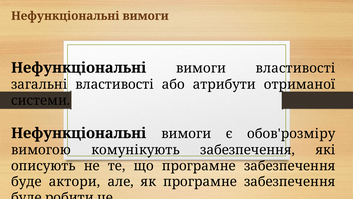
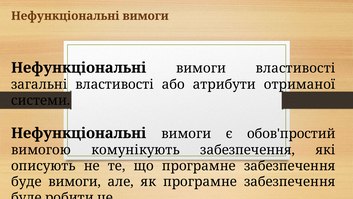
обов'розміру: обов'розміру -> обов'простий (291, 133)
буде актори: актори -> вимоги (75, 181)
